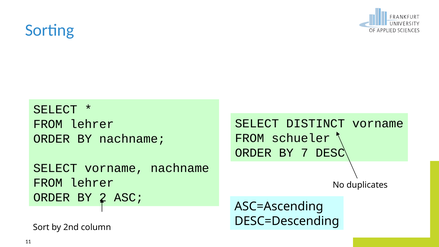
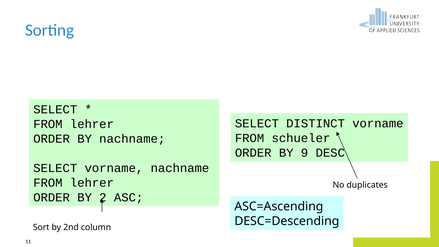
7: 7 -> 9 (305, 153)
